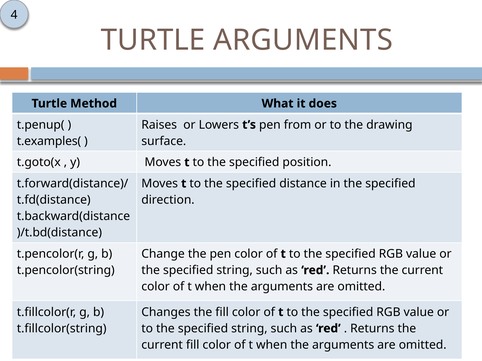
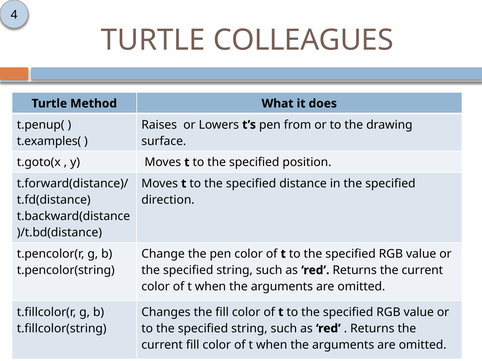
TURTLE ARGUMENTS: ARGUMENTS -> COLLEAGUES (303, 40)
